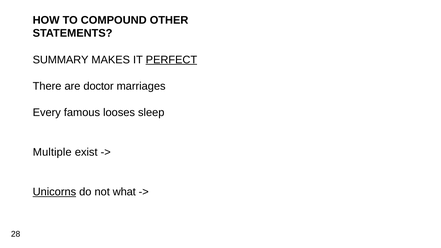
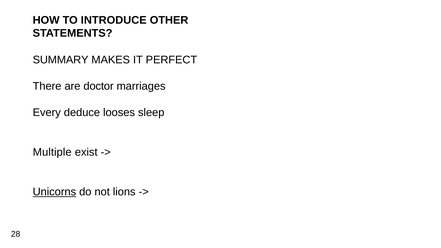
COMPOUND: COMPOUND -> INTRODUCE (114, 20)
PERFECT underline: present -> none (171, 60)
famous: famous -> deduce (82, 113)
what: what -> lions (124, 192)
